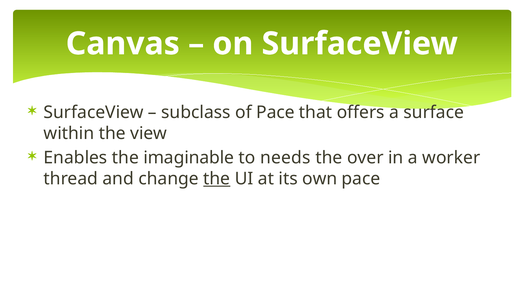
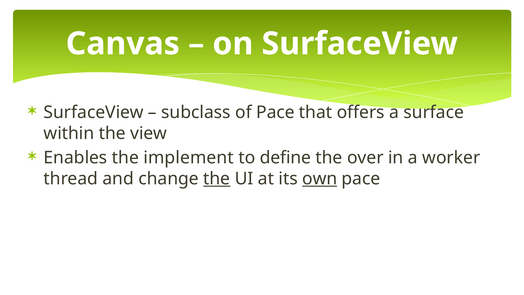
imaginable: imaginable -> implement (189, 158)
needs: needs -> define (286, 158)
own underline: none -> present (320, 179)
